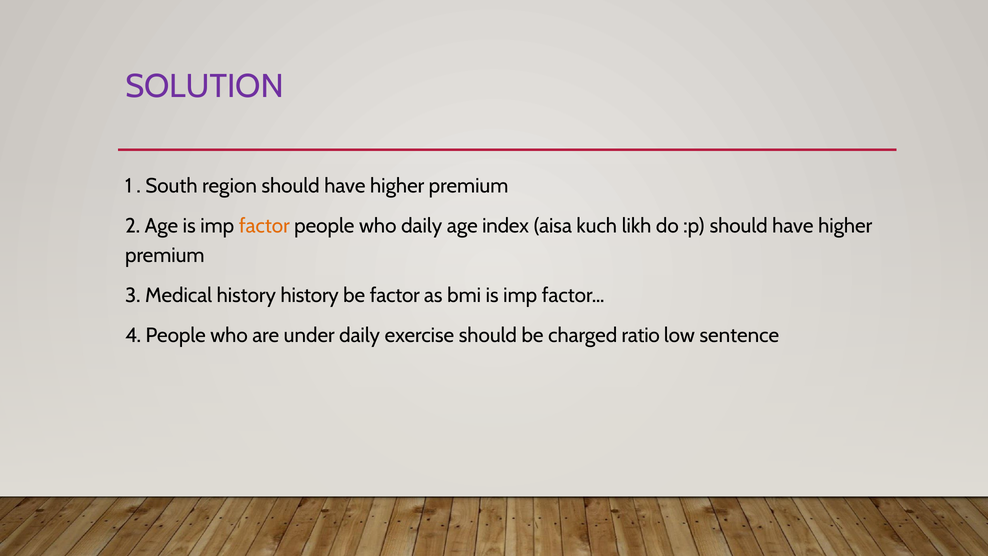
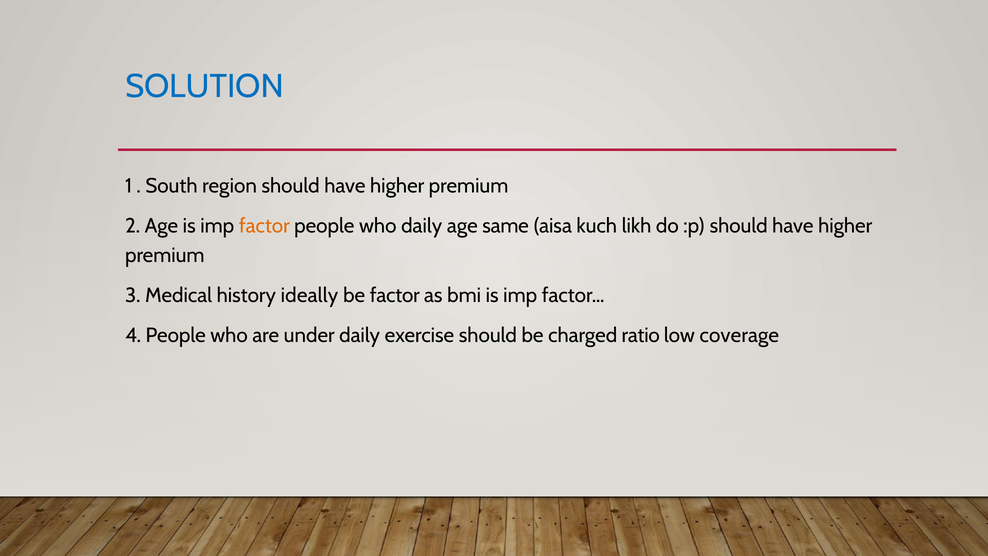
SOLUTION colour: purple -> blue (204, 87)
index: index -> same (506, 226)
history history: history -> ideally (309, 295)
sentence: sentence -> coverage (739, 335)
